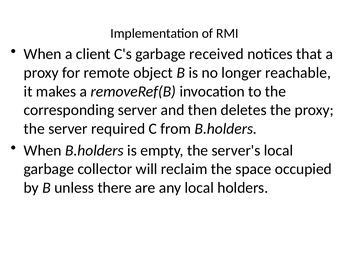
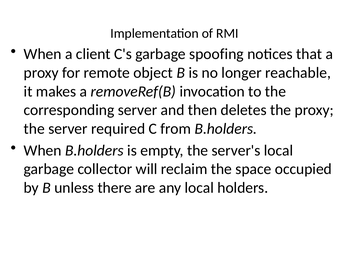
received: received -> spoofing (216, 54)
